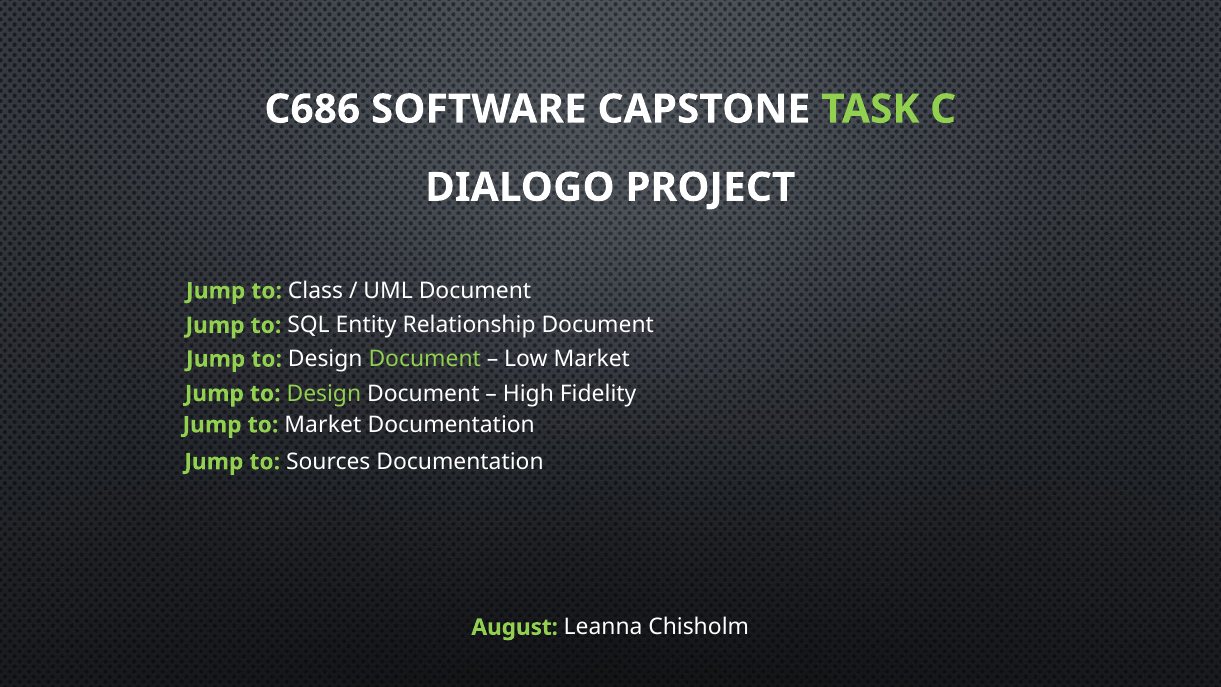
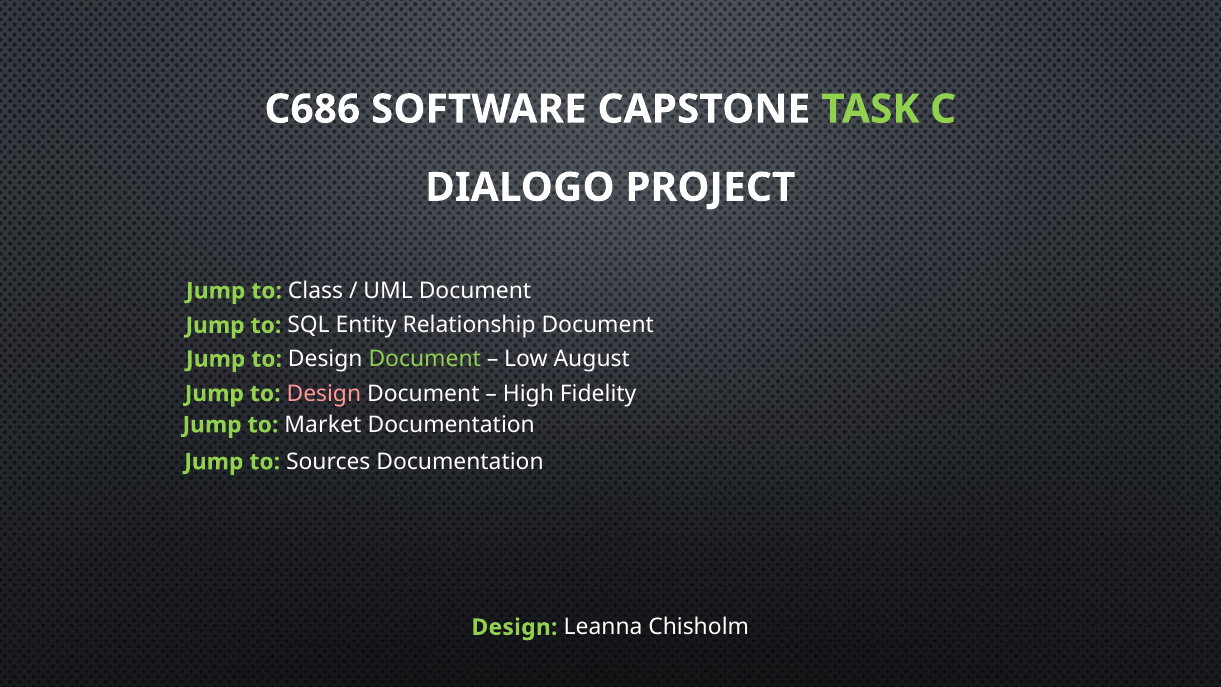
Low Market: Market -> August (592, 359)
Design colour: light green -> pink (324, 393)
August: August -> Design (514, 627)
